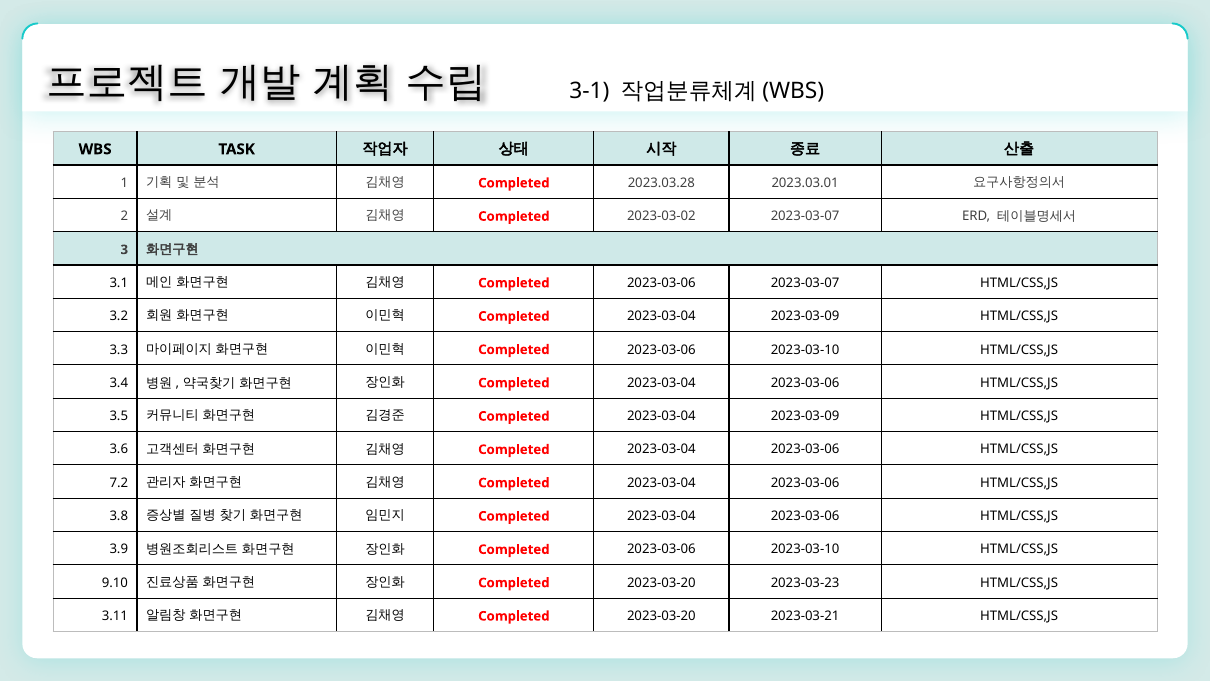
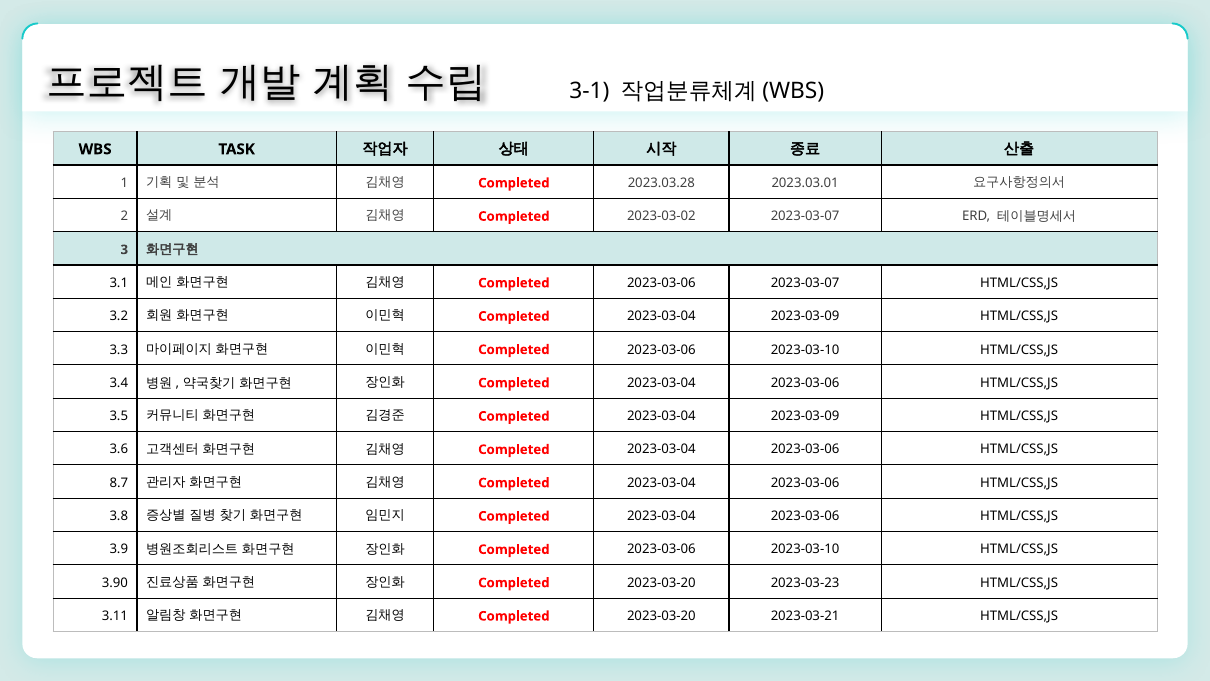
7.2: 7.2 -> 8.7 (119, 483)
9.10: 9.10 -> 3.90 (115, 583)
